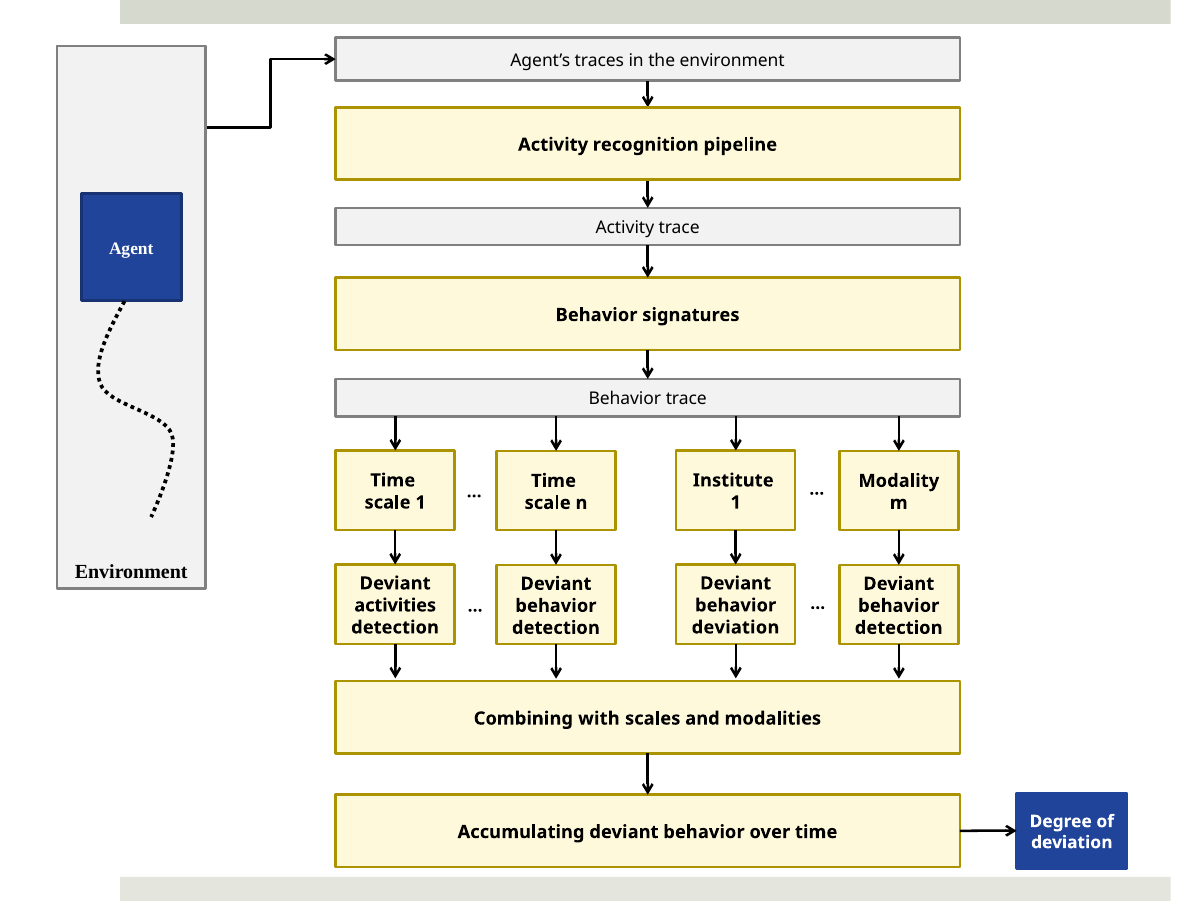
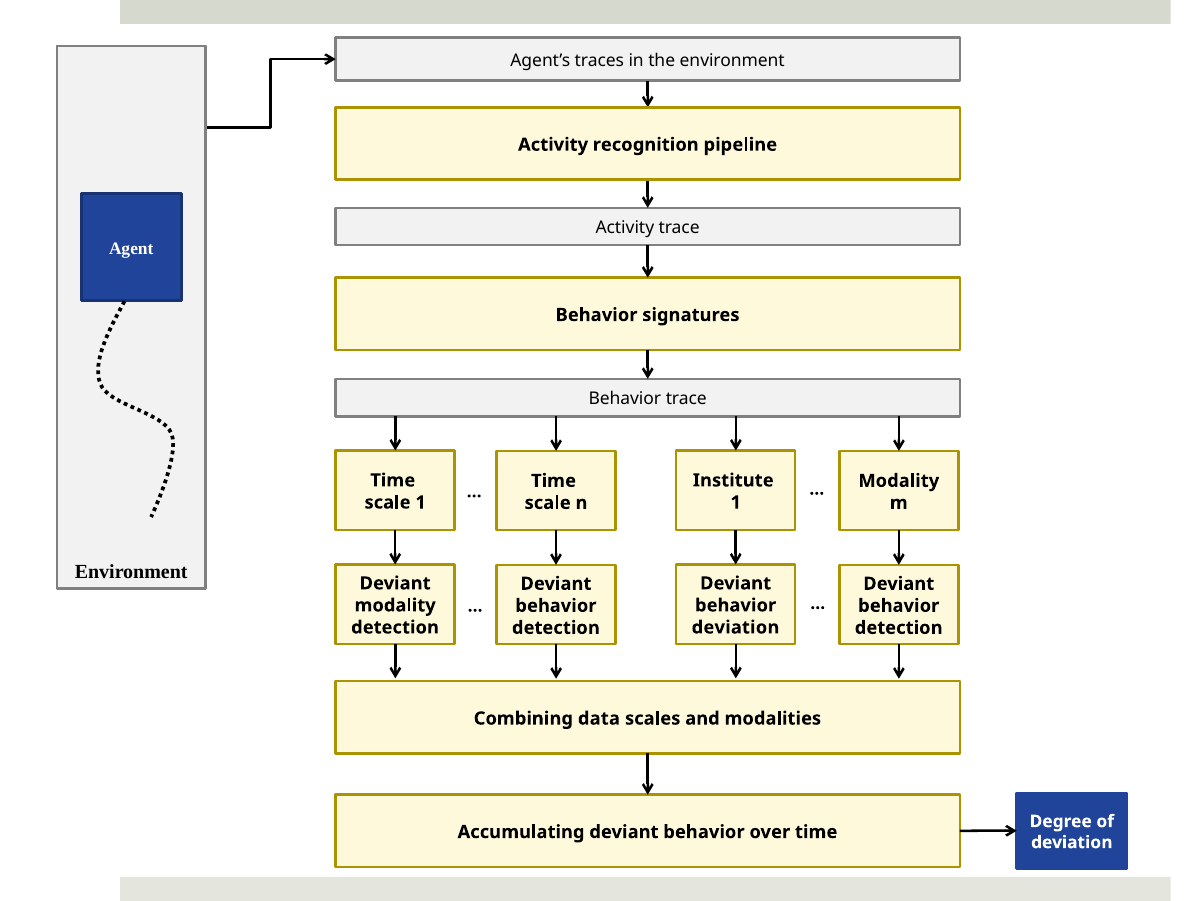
activities: activities -> modality (395, 605)
with: with -> data (599, 718)
